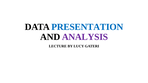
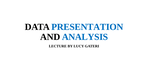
ANALYSIS colour: purple -> blue (85, 37)
